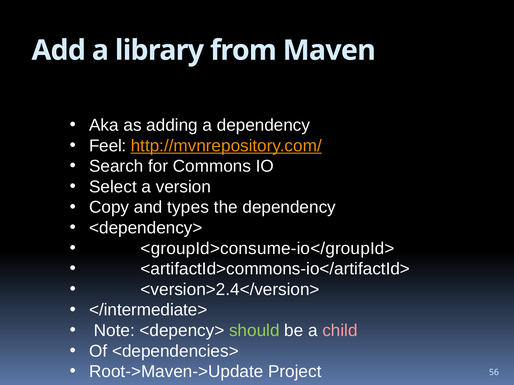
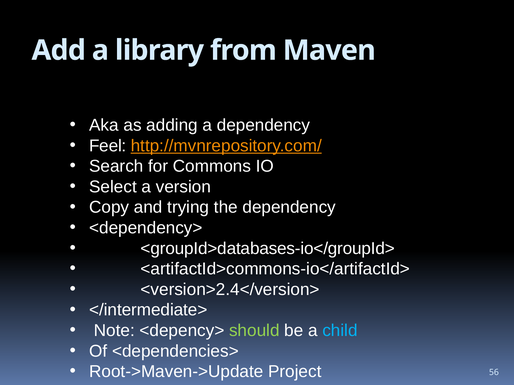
types: types -> trying (188, 208)
<groupId>consume-io</groupId>: <groupId>consume-io</groupId> -> <groupId>databases-io</groupId> (268, 249)
child colour: pink -> light blue (340, 331)
